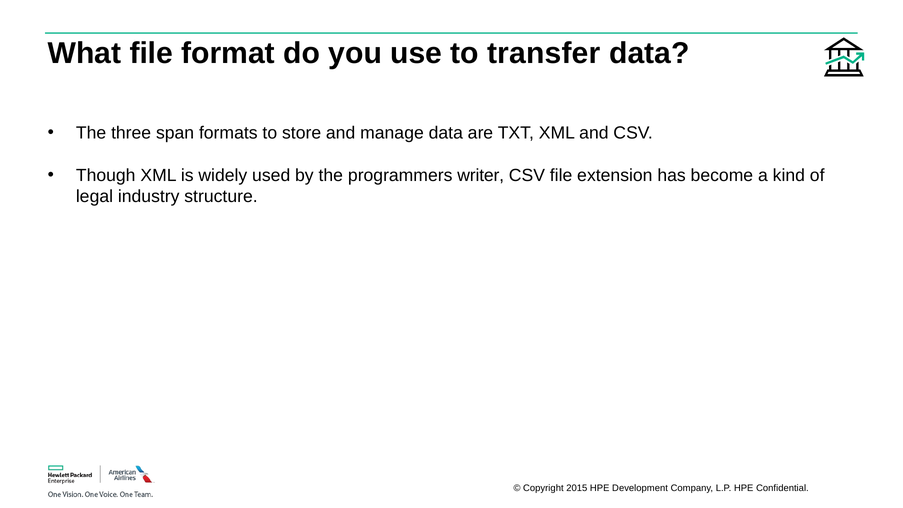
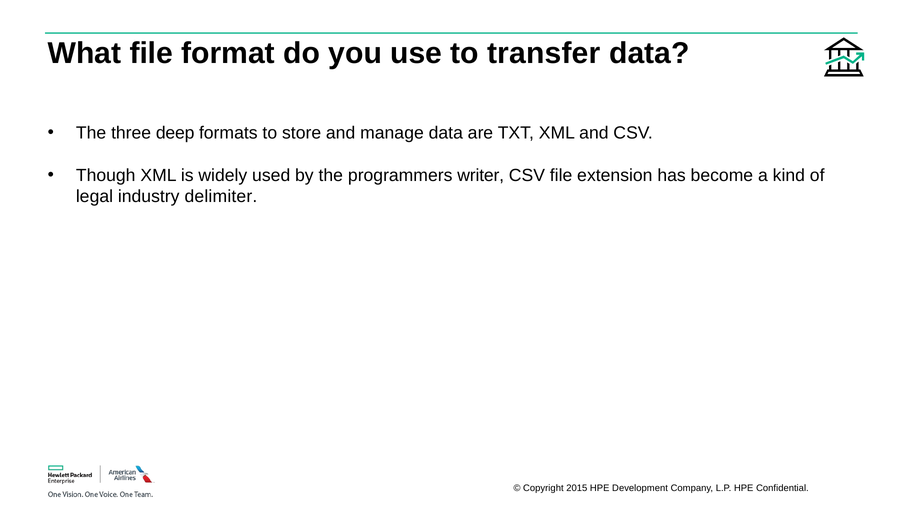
span: span -> deep (175, 133)
structure: structure -> delimiter (221, 196)
